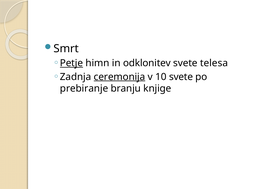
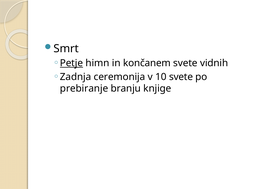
odklonitev: odklonitev -> končanem (147, 63)
telesa: telesa -> vidnih (214, 63)
ceremonija underline: present -> none (119, 77)
